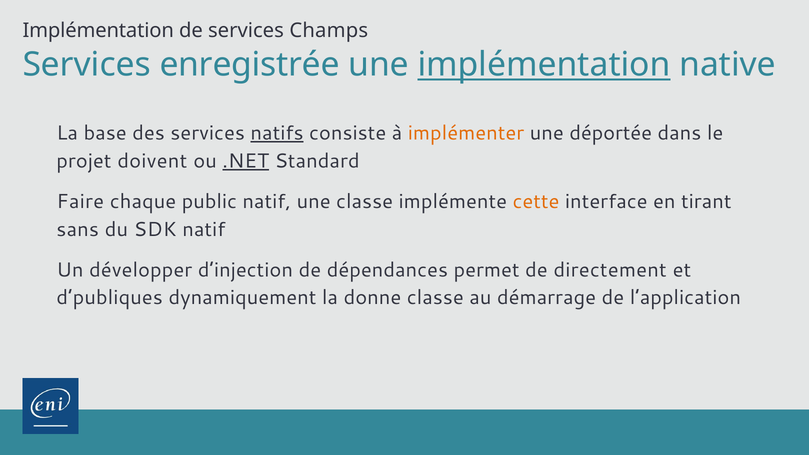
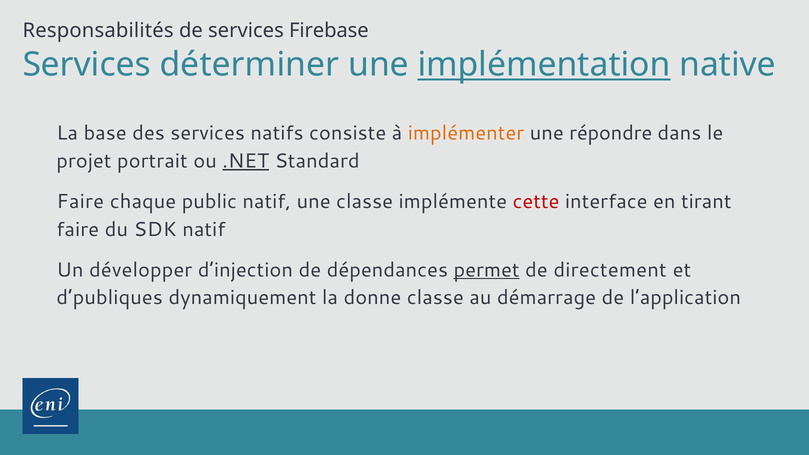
Implémentation: Implémentation -> Responsabilités (98, 31)
Champs: Champs -> Firebase (329, 31)
enregistrée: enregistrée -> déterminer (249, 65)
natifs underline: present -> none (277, 133)
déportée: déportée -> répondre (611, 133)
doivent: doivent -> portrait (152, 161)
cette colour: orange -> red (536, 202)
sans: sans -> faire (78, 229)
permet underline: none -> present (487, 270)
